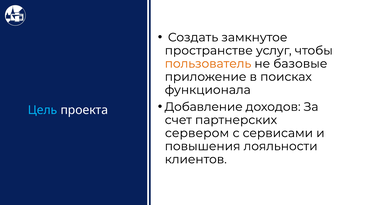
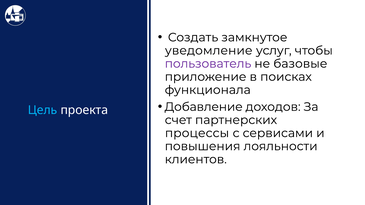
пространстве: пространстве -> уведомление (209, 51)
пользователь colour: orange -> purple (208, 64)
сервером: сервером -> процессы (197, 133)
